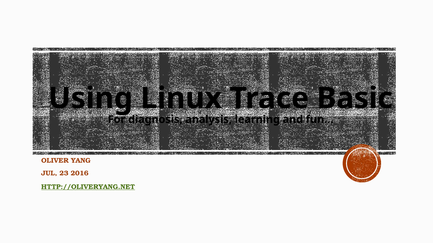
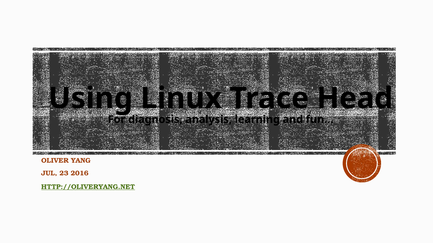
Basic: Basic -> Head (355, 99)
